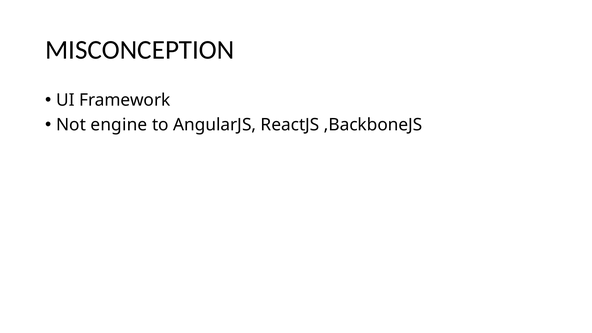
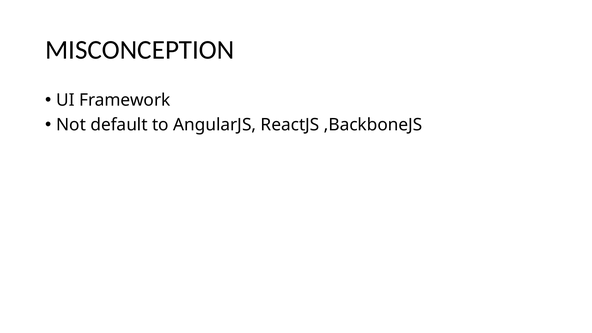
engine: engine -> default (119, 125)
